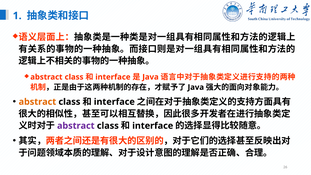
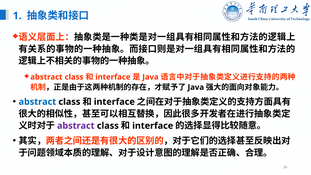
abstract colour: orange -> blue (37, 102)
